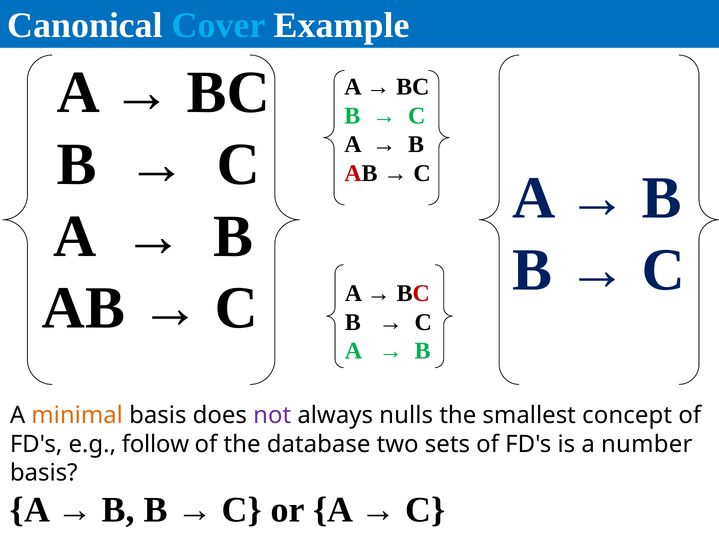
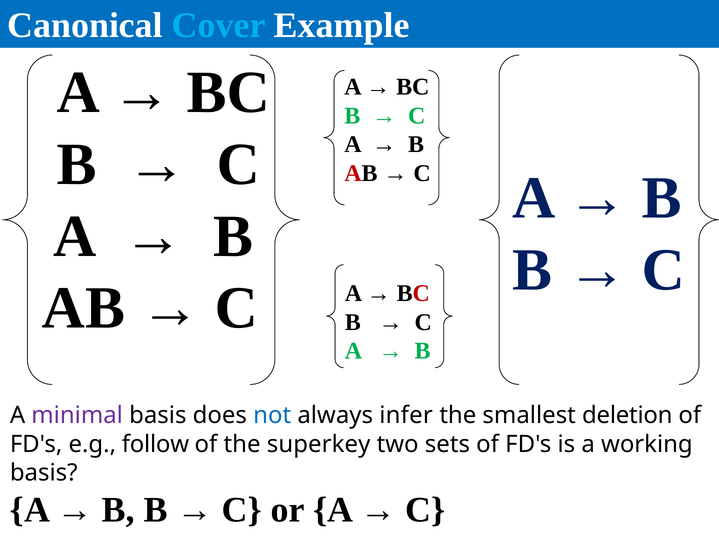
minimal colour: orange -> purple (77, 416)
not colour: purple -> blue (272, 416)
nulls: nulls -> infer (406, 416)
concept: concept -> deletion (627, 416)
database: database -> superkey (319, 444)
number: number -> working (647, 444)
